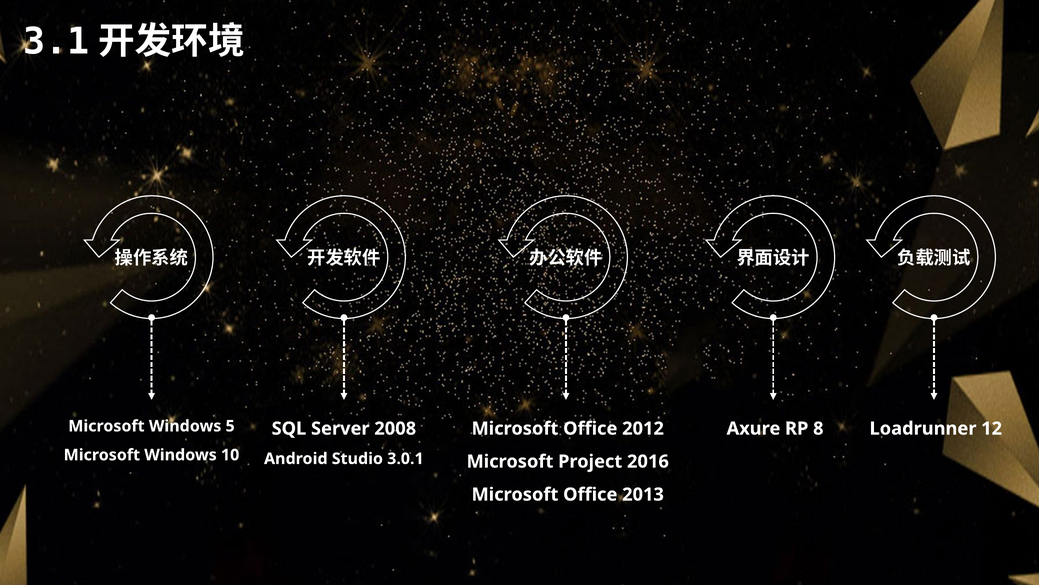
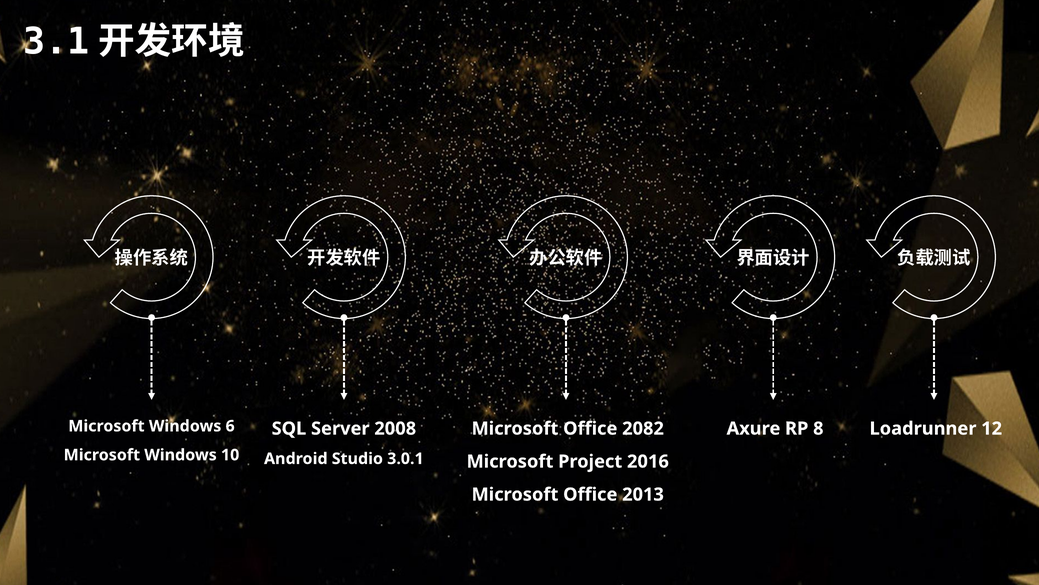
5: 5 -> 6 (230, 426)
2012: 2012 -> 2082 (643, 428)
